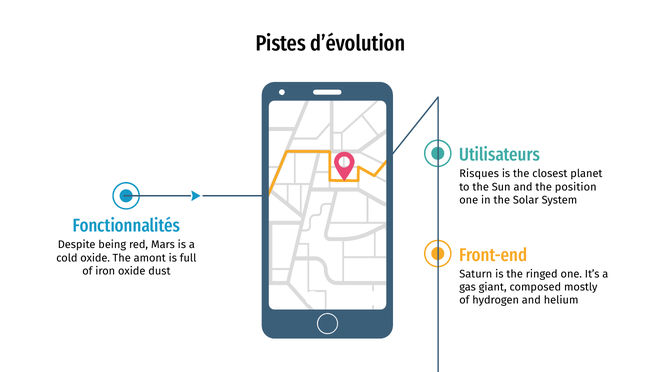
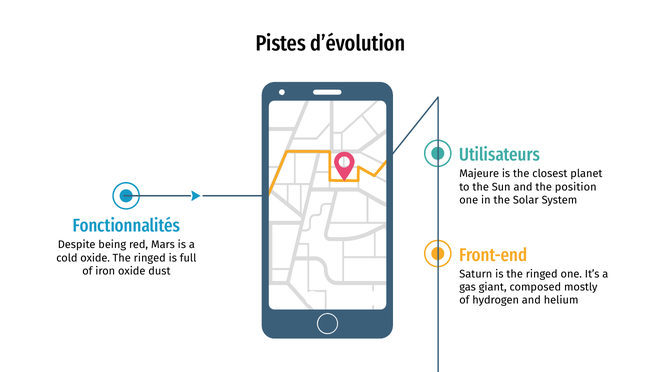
Risques: Risques -> Majeure (479, 174)
amont: amont -> ringed (150, 258)
